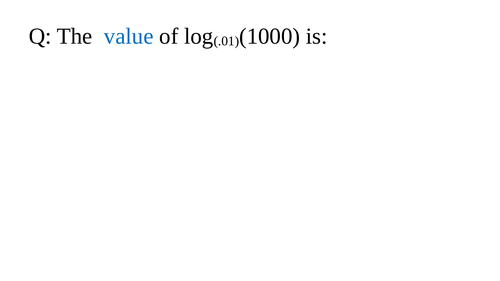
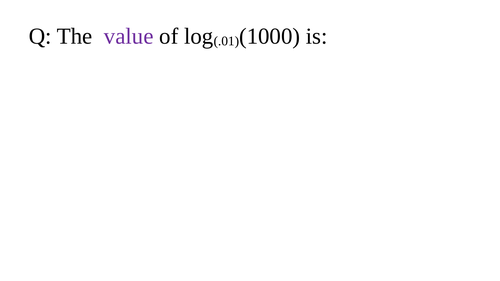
value colour: blue -> purple (129, 36)
